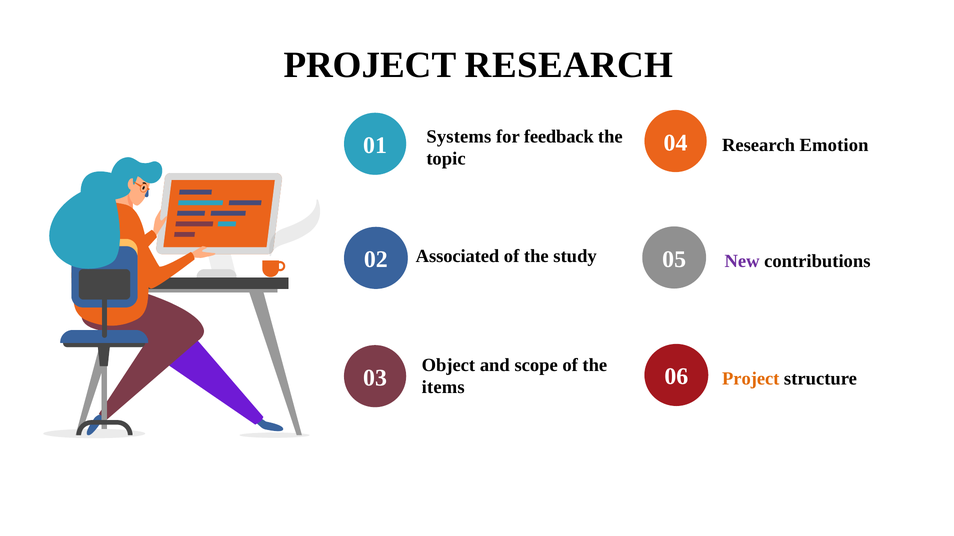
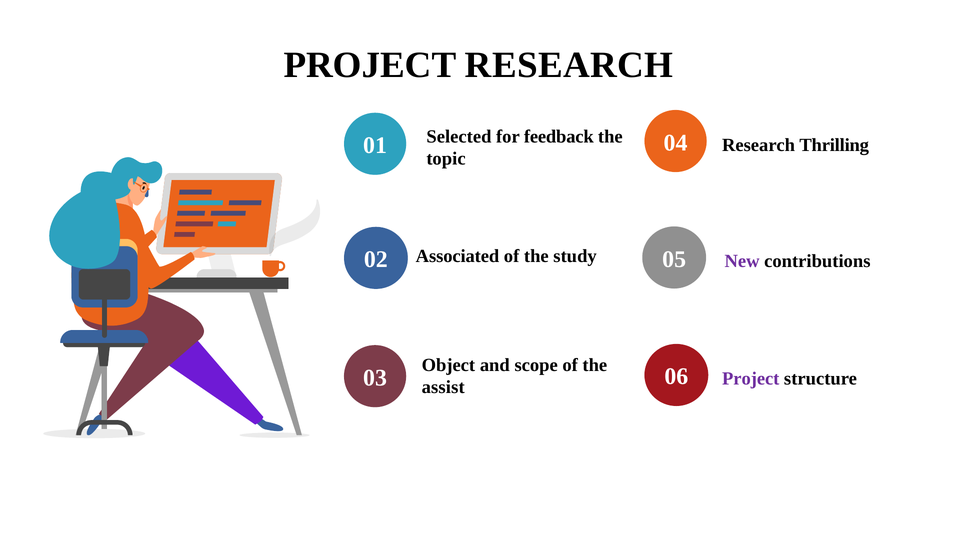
Systems: Systems -> Selected (459, 137)
Emotion: Emotion -> Thrilling (834, 145)
Project colour: orange -> purple (751, 379)
items: items -> assist (443, 388)
